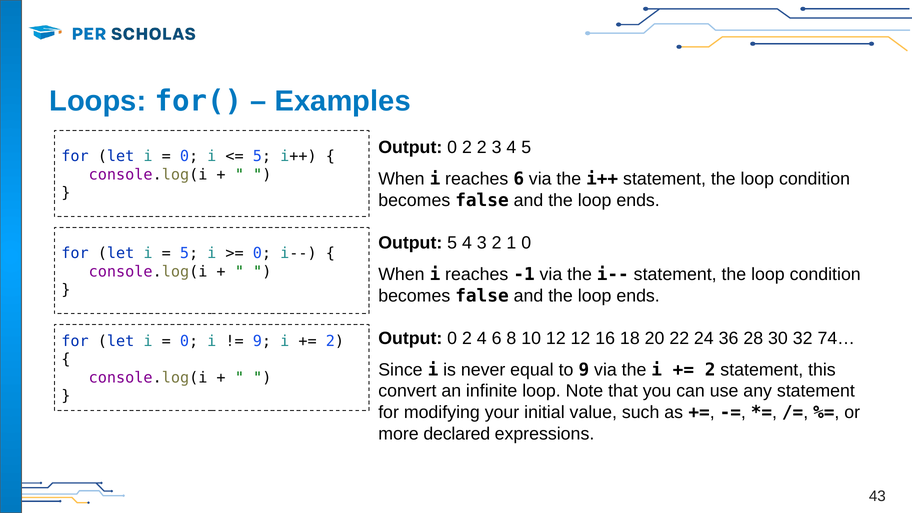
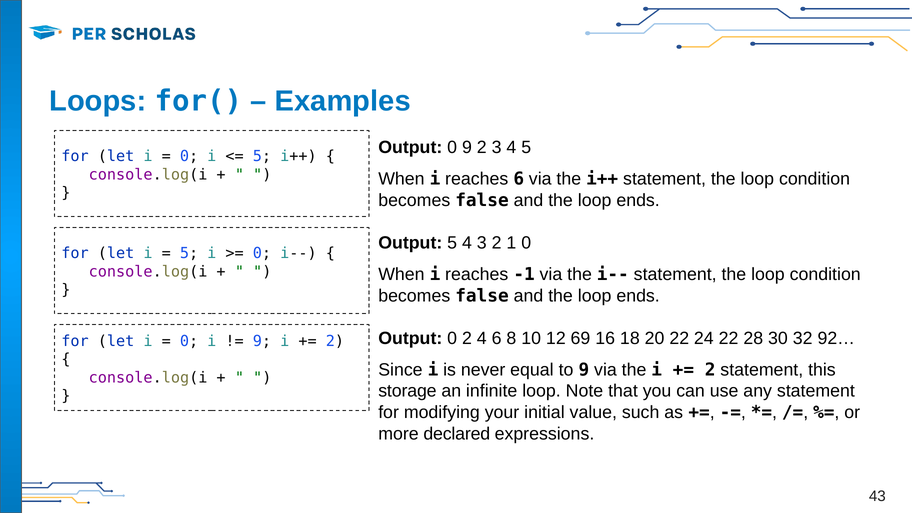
2: 2 -> 9 (467, 147)
12 12: 12 -> 69 (580, 338)
24 36: 36 -> 22 (729, 338)
74…: 74… -> 92… (836, 338)
convert: convert -> storage (407, 391)
